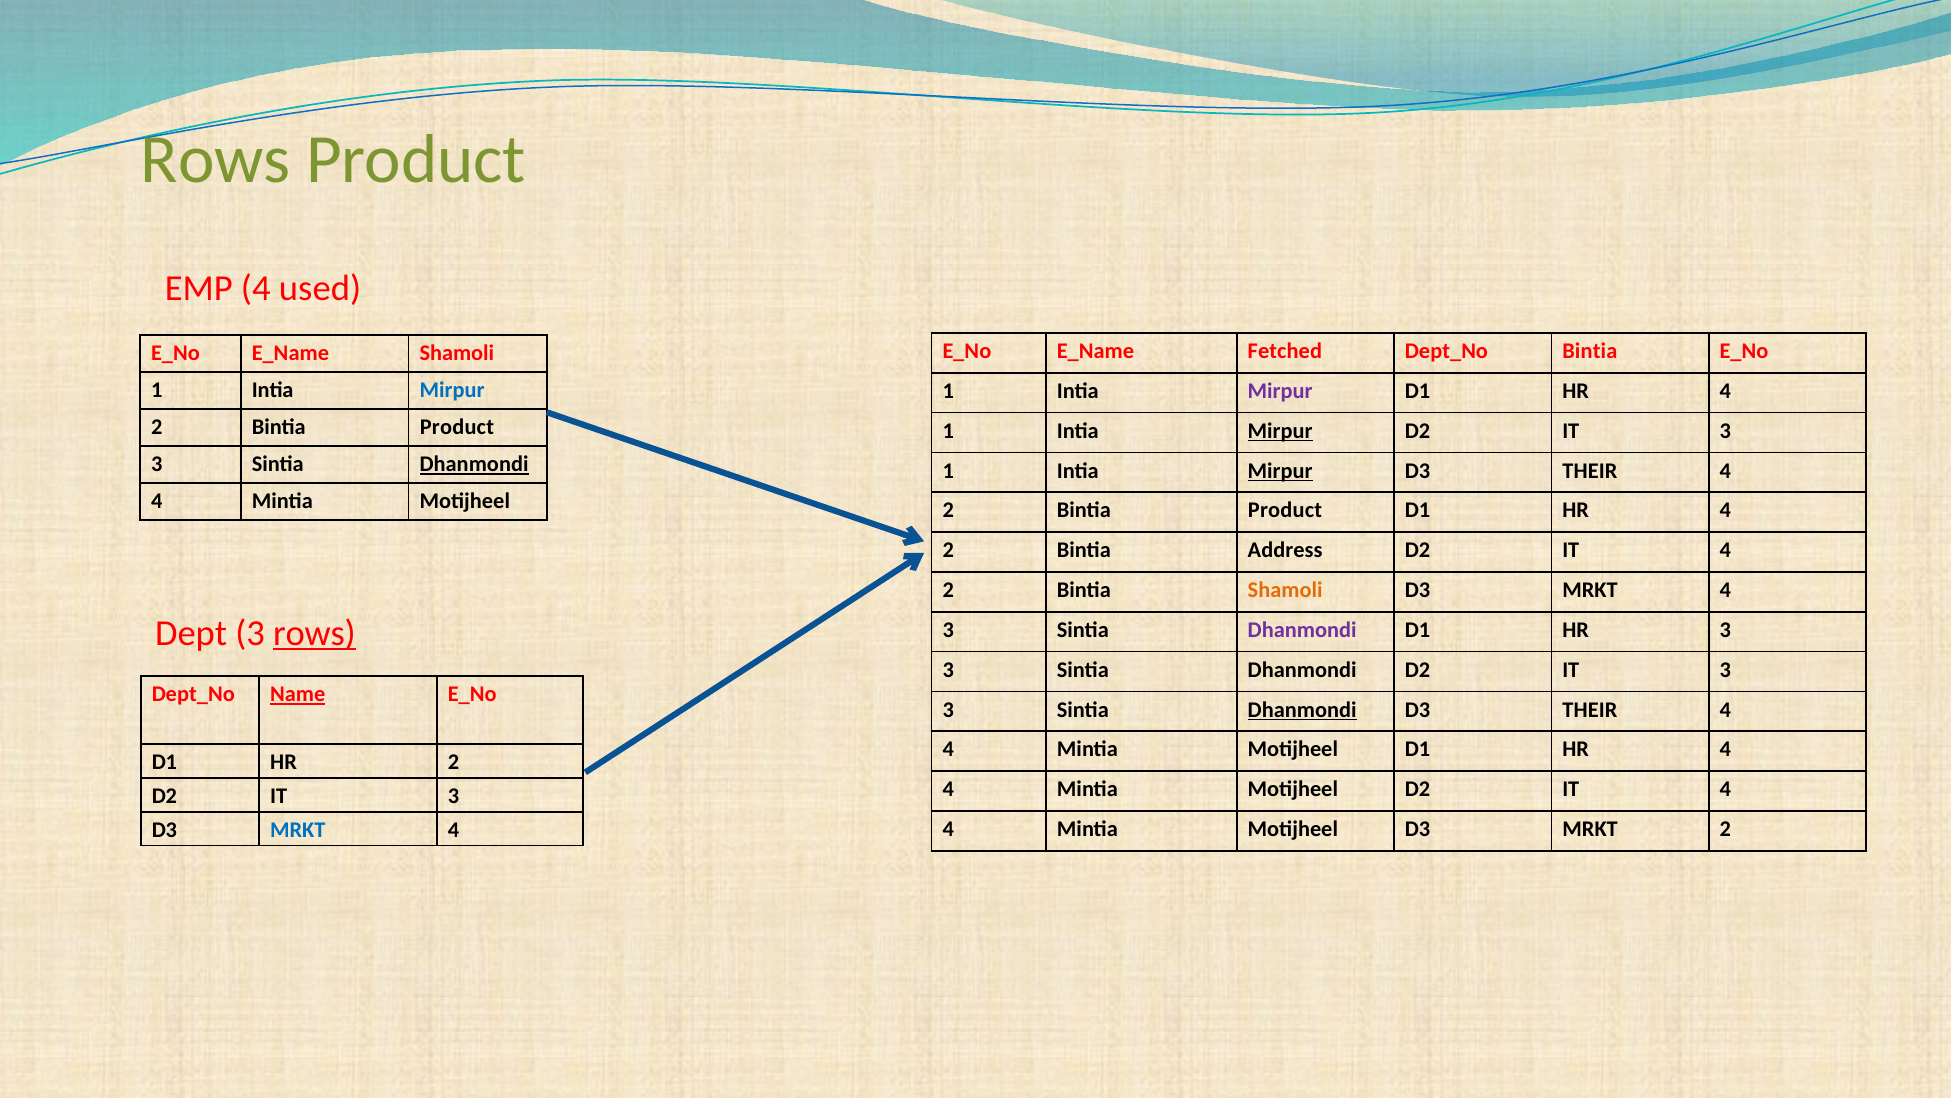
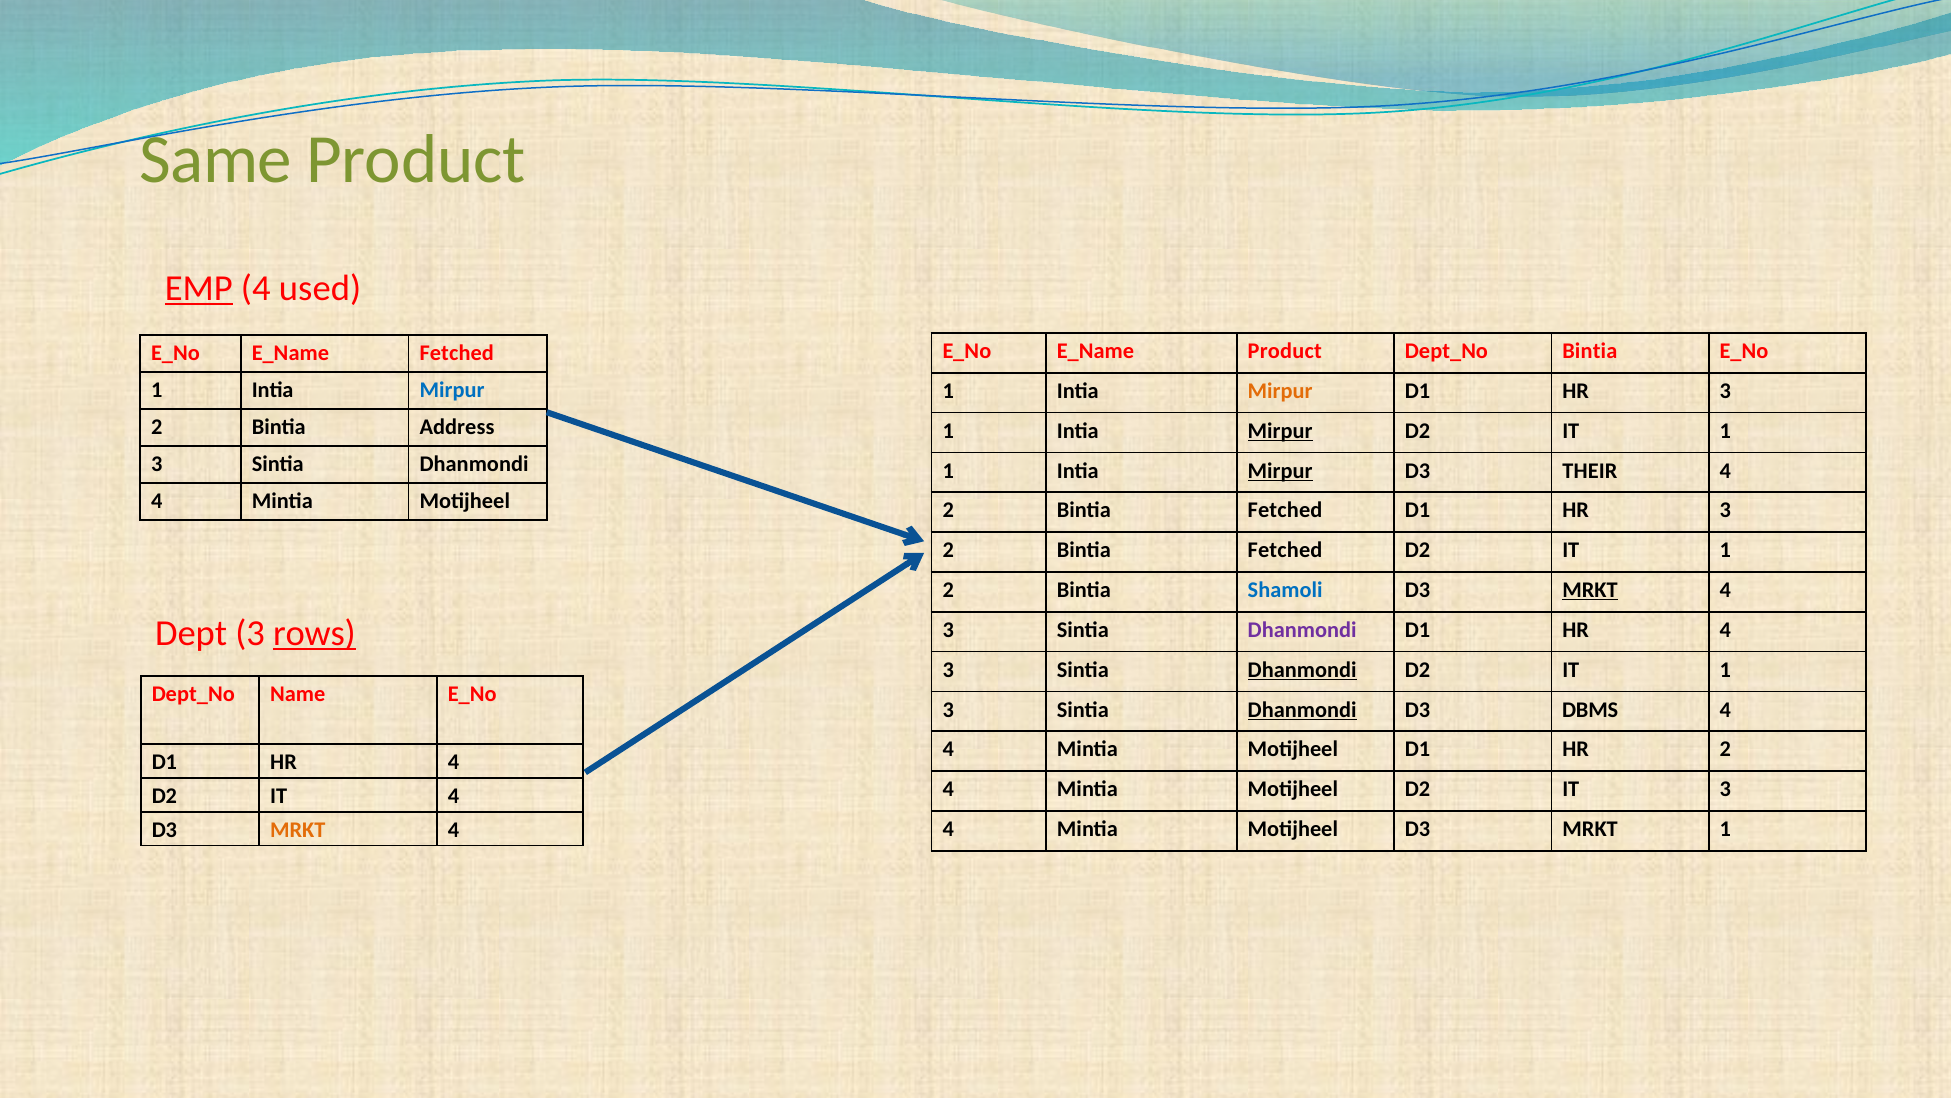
Rows: Rows -> Same (216, 159)
EMP underline: none -> present (199, 288)
Fetched: Fetched -> Product (1285, 351)
Shamoli: Shamoli -> Fetched (457, 353)
Mirpur colour: purple -> orange (1280, 391)
4: 4 -> 3 (1725, 391)
Product: Product -> Address (457, 427)
3: 3 -> 1 (1725, 431)
Dhanmondi underline: present -> none (474, 464)
Product: Product -> Fetched (1285, 510)
4: 4 -> 3 (1725, 510)
Address: Address -> Fetched (1285, 550)
4: 4 -> 1 (1725, 550)
Shamoli colour: orange -> blue (1285, 590)
MRKT underline: none -> present (1590, 590)
3: 3 -> 4 (1725, 630)
Dhanmondi underline: none -> present (1302, 669)
3: 3 -> 1 (1725, 669)
Name underline: present -> none (298, 694)
THEIR: THEIR -> DBMS (1590, 709)
Motijheel D1 HR 4: 4 -> 2 (1725, 749)
2: 2 -> 4 (454, 762)
Motijheel D2 IT 4: 4 -> 3 (1725, 789)
3: 3 -> 4 (454, 796)
MRKT 2: 2 -> 1 (1725, 829)
MRKT colour: blue -> orange (298, 829)
